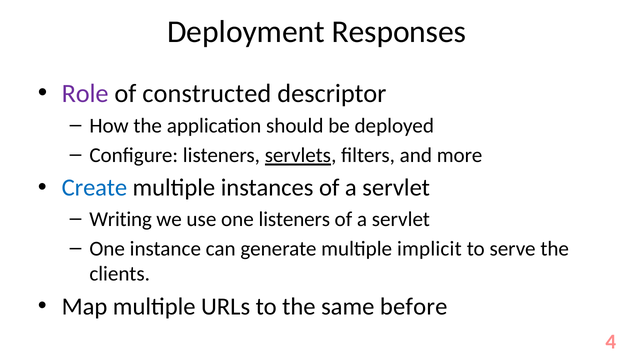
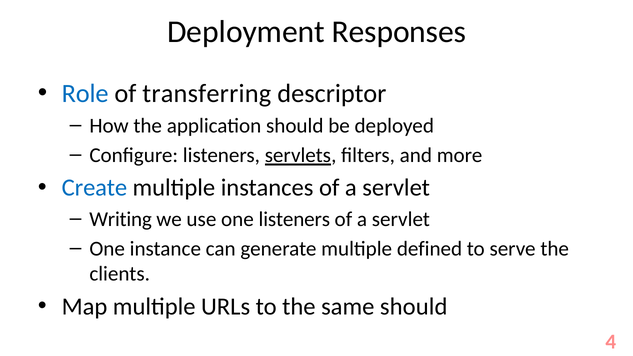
Role colour: purple -> blue (85, 93)
constructed: constructed -> transferring (207, 93)
implicit: implicit -> defined (429, 249)
same before: before -> should (414, 307)
